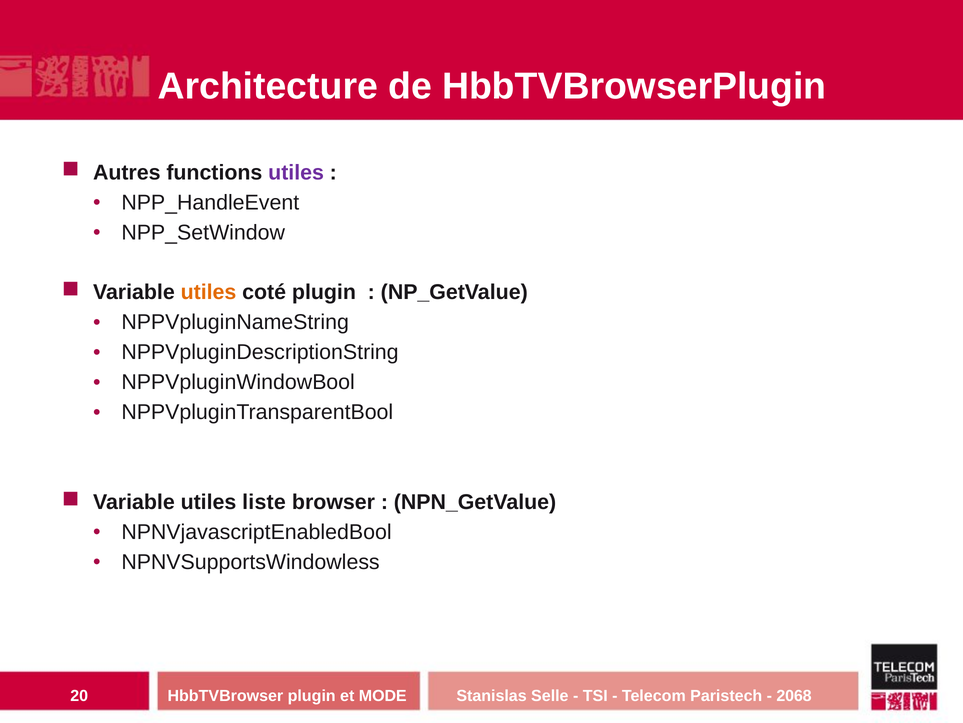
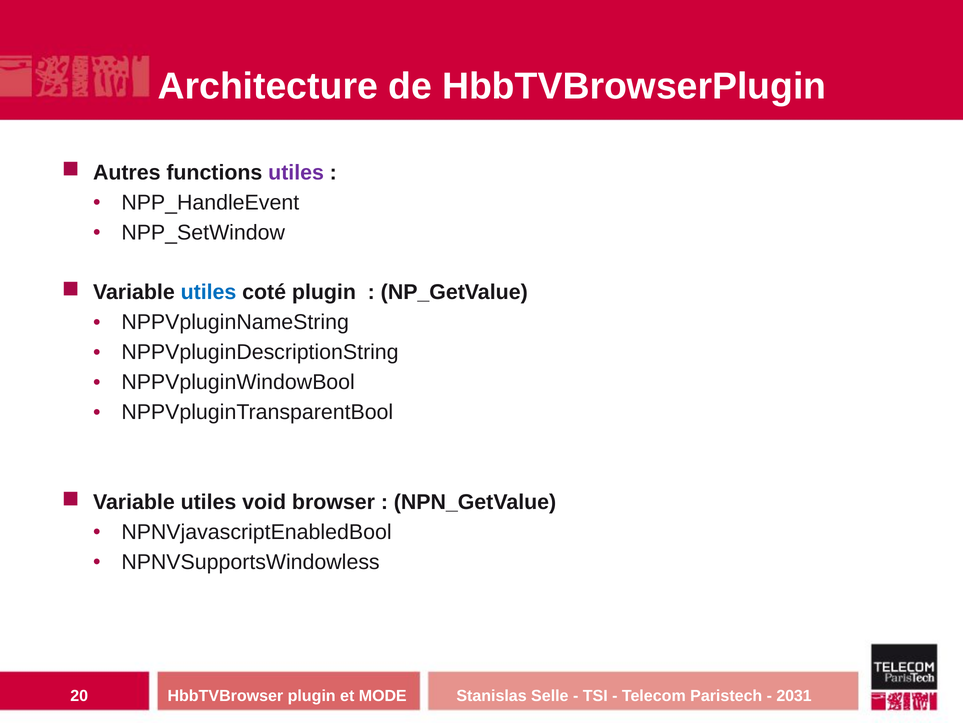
utiles colour: orange -> blue (209, 292)
liste: liste -> void (264, 502)
2068: 2068 -> 2031 (794, 695)
